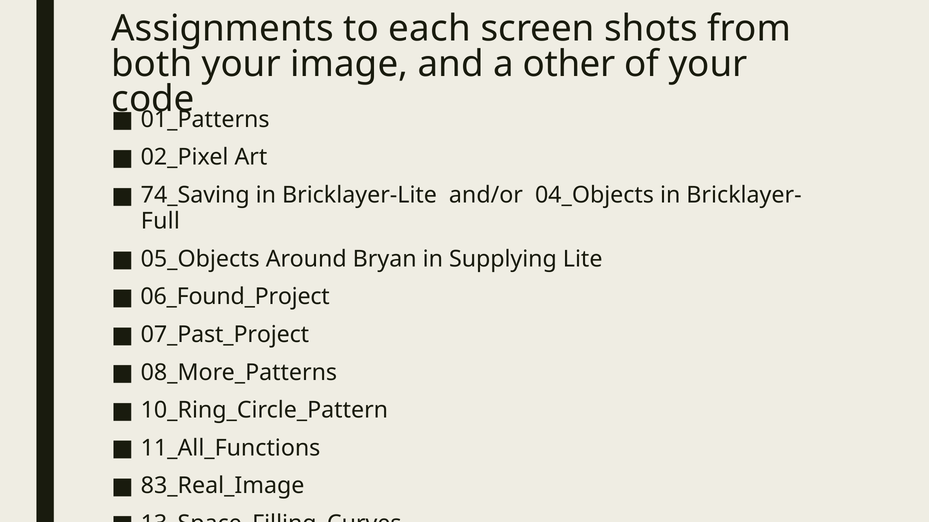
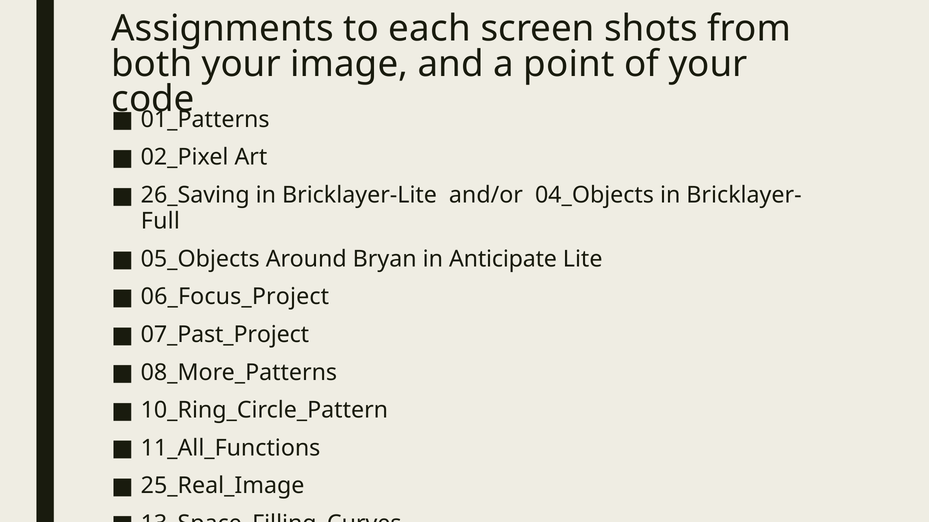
other: other -> point (569, 64)
74_Saving: 74_Saving -> 26_Saving (195, 195)
Supplying: Supplying -> Anticipate (503, 259)
06_Found_Project: 06_Found_Project -> 06_Focus_Project (235, 297)
83_Real_Image: 83_Real_Image -> 25_Real_Image (223, 486)
